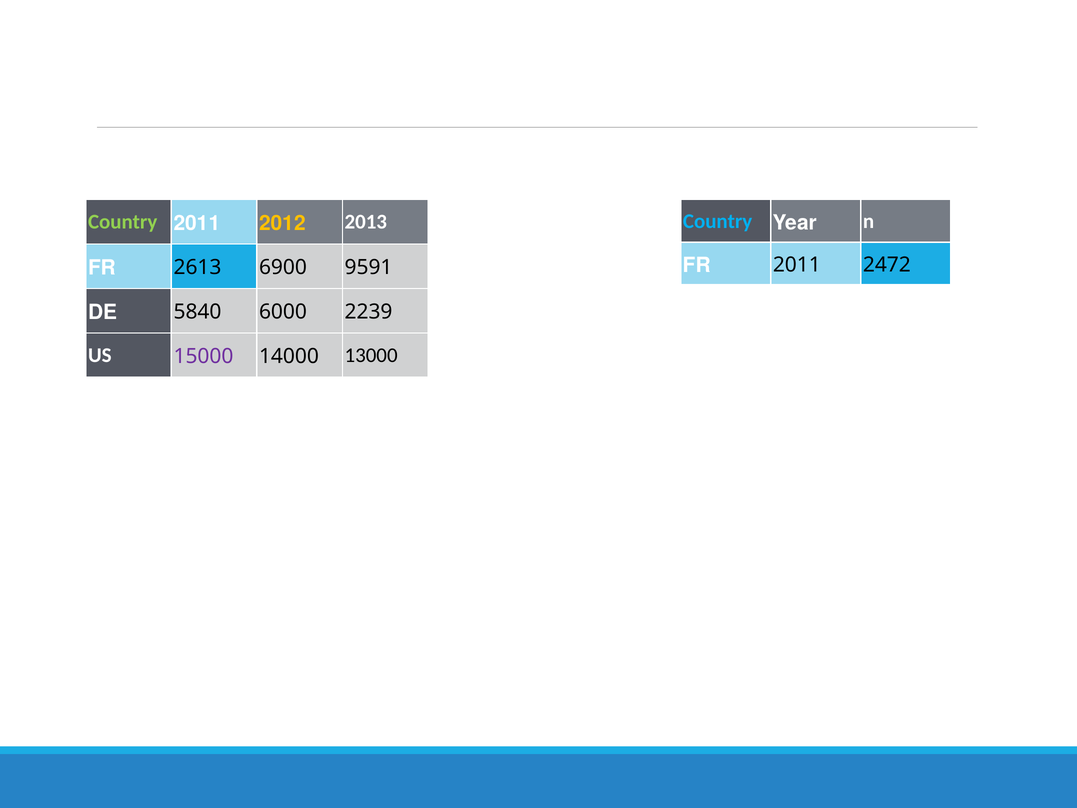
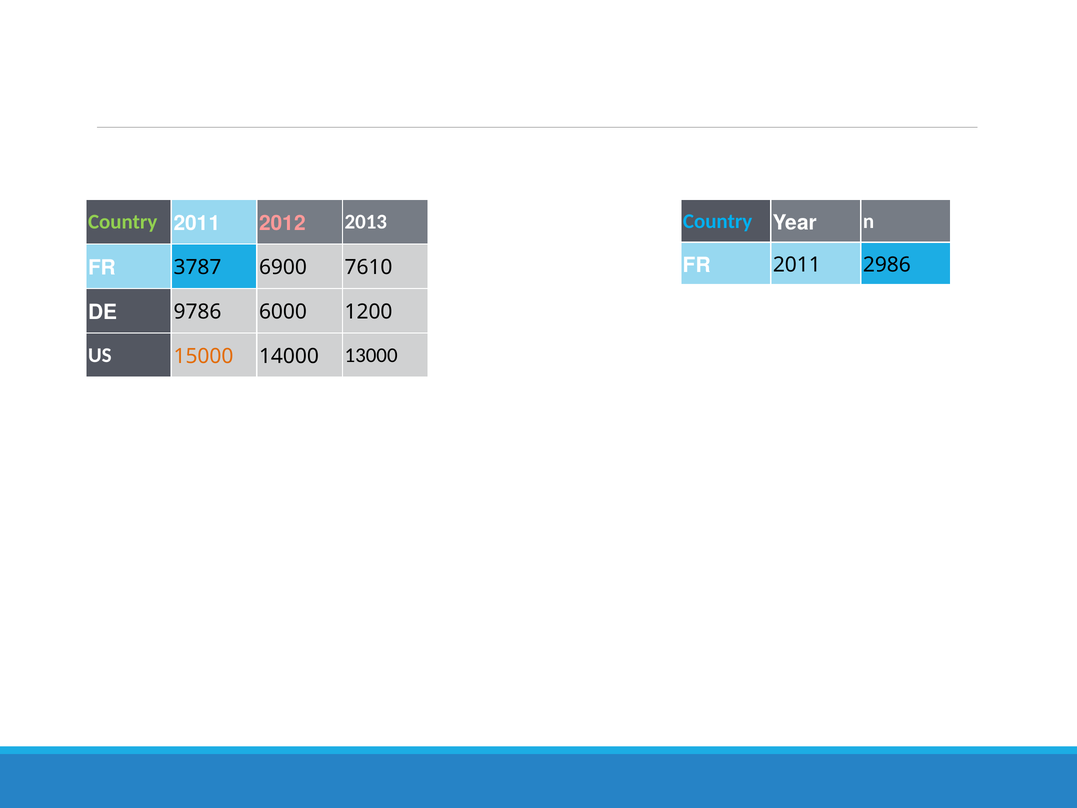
2012 colour: yellow -> pink (282, 223)
2472: 2472 -> 2986 (887, 265)
2613: 2613 -> 3787 (197, 267)
9591: 9591 -> 7610 (369, 267)
5840: 5840 -> 9786 (197, 312)
2239: 2239 -> 1200 (369, 312)
15000 colour: purple -> orange (203, 356)
